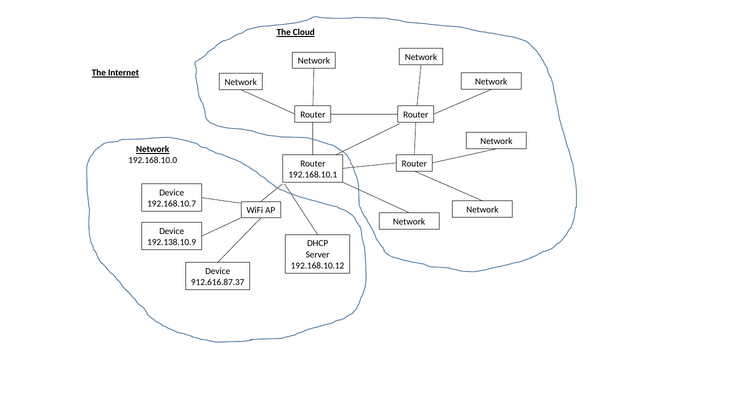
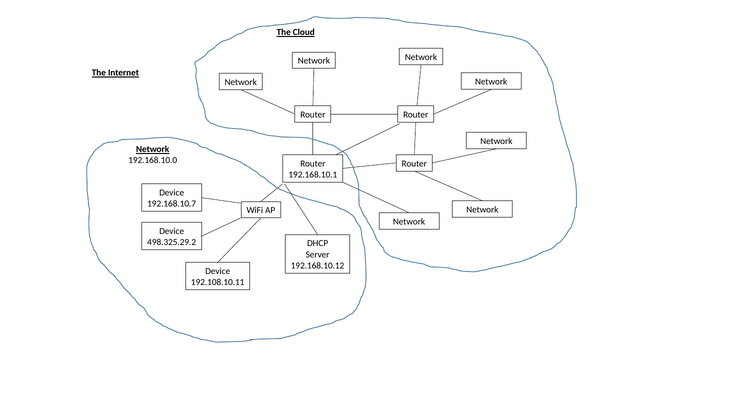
192.138.10.9: 192.138.10.9 -> 498.325.29.2 (172, 242)
912.616.87.37: 912.616.87.37 -> 192.108.10.11 (218, 282)
